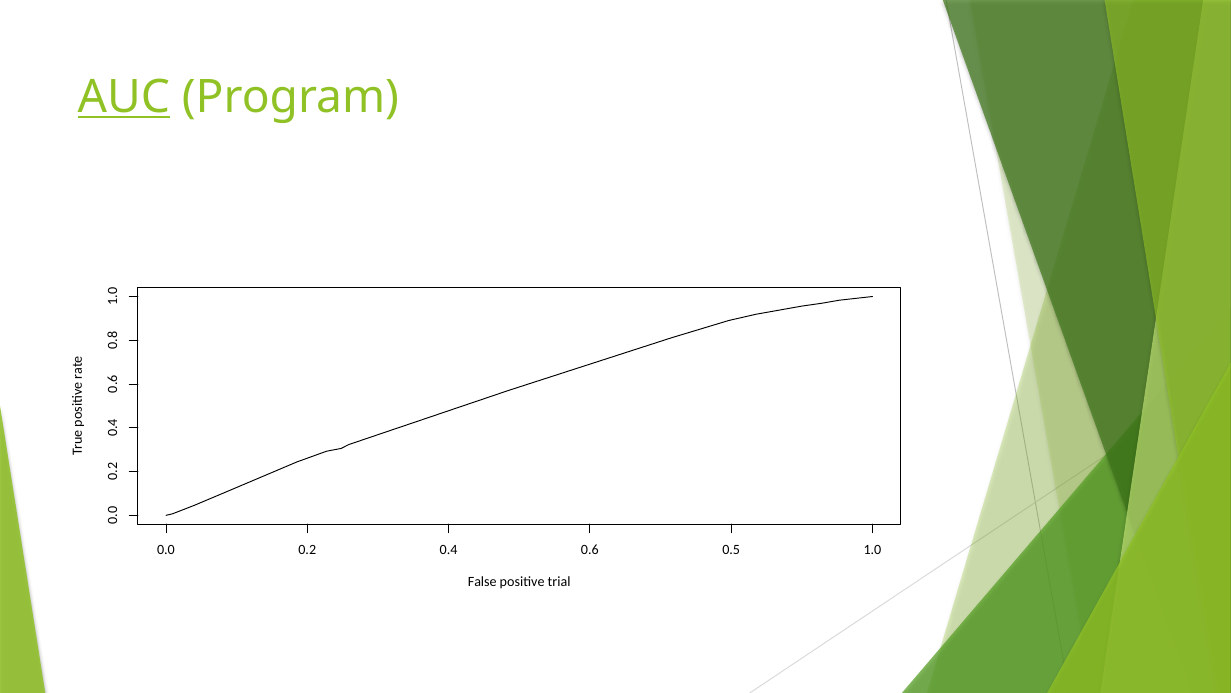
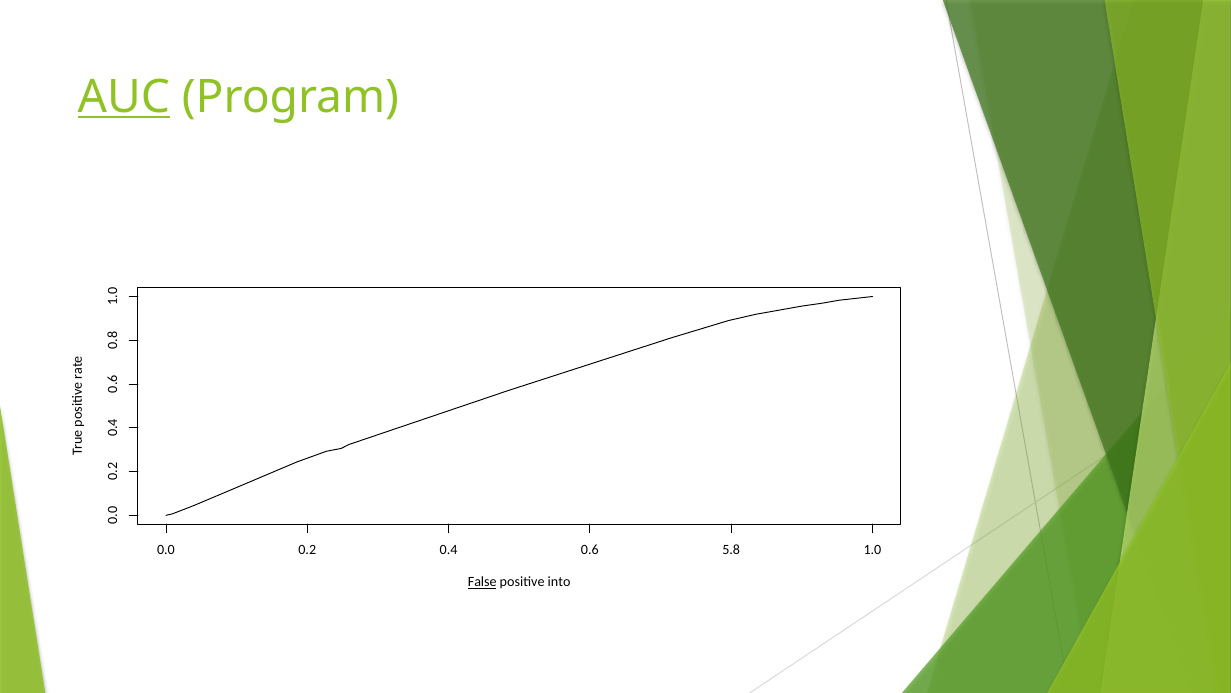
0.5: 0.5 -> 5.8 (731, 549)
False underline: none -> present (482, 581)
trial: trial -> into (559, 581)
